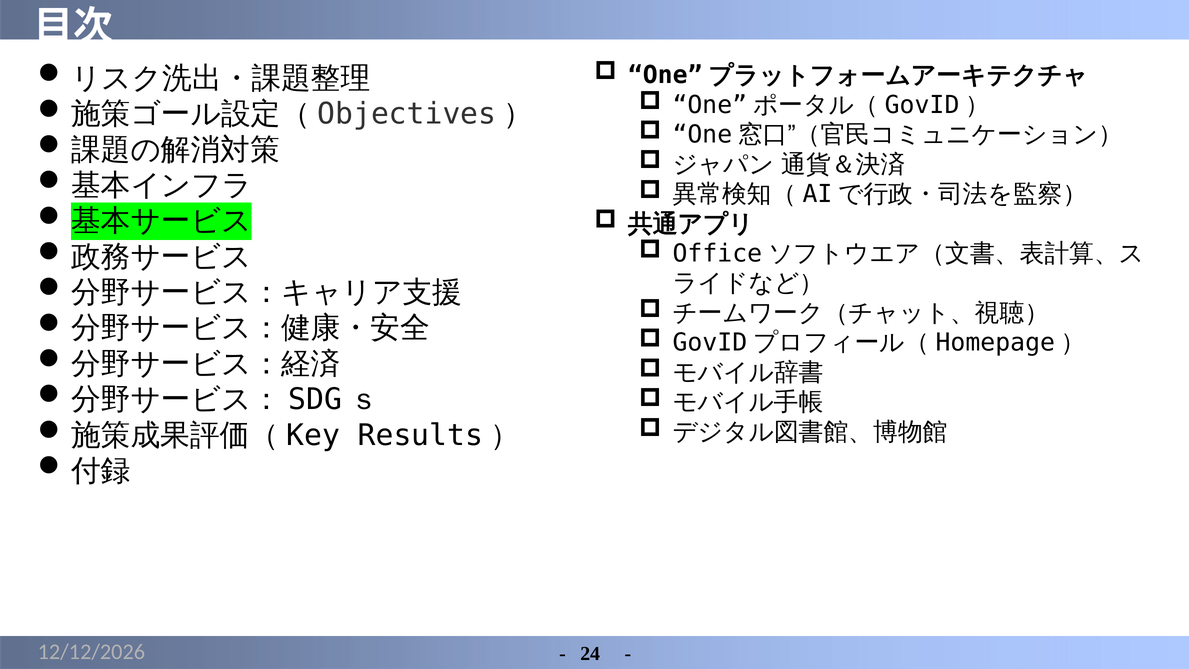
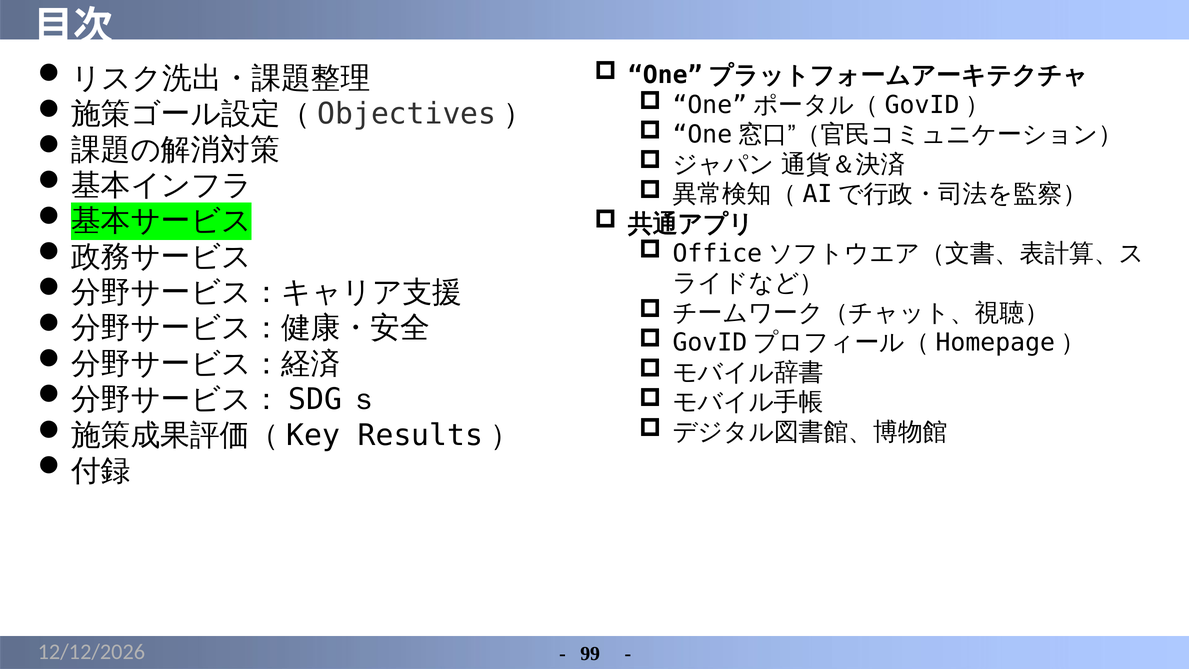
24: 24 -> 99 (590, 654)
